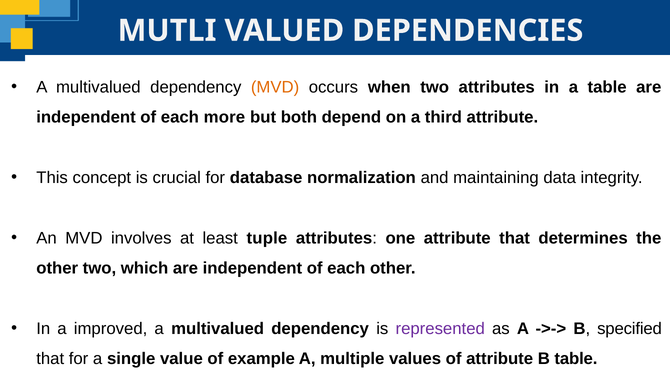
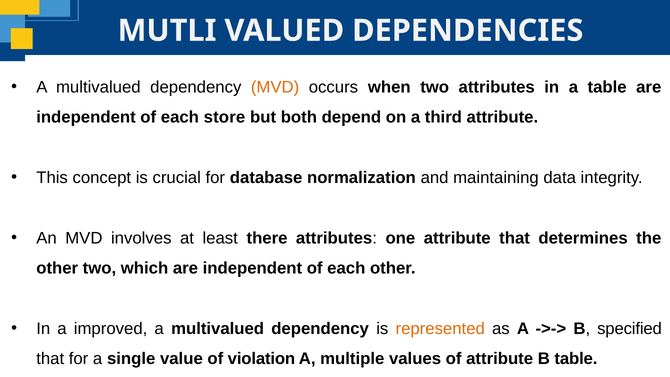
more: more -> store (224, 117)
tuple: tuple -> there (267, 238)
represented colour: purple -> orange (440, 328)
example: example -> violation (261, 359)
